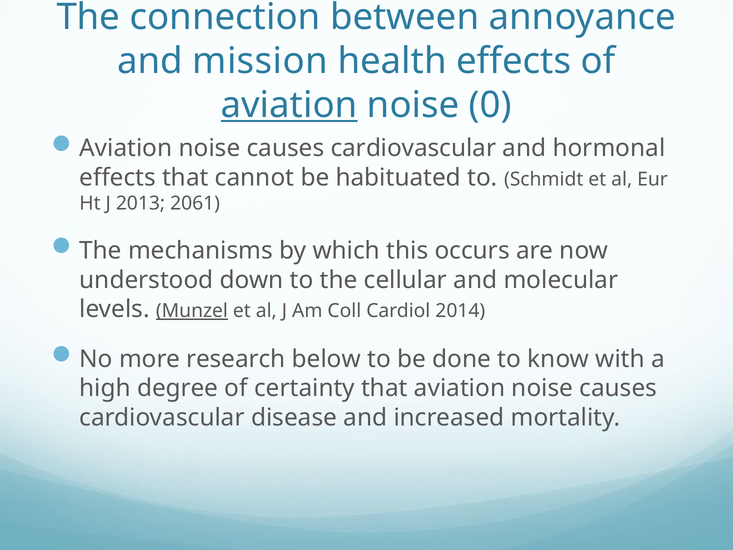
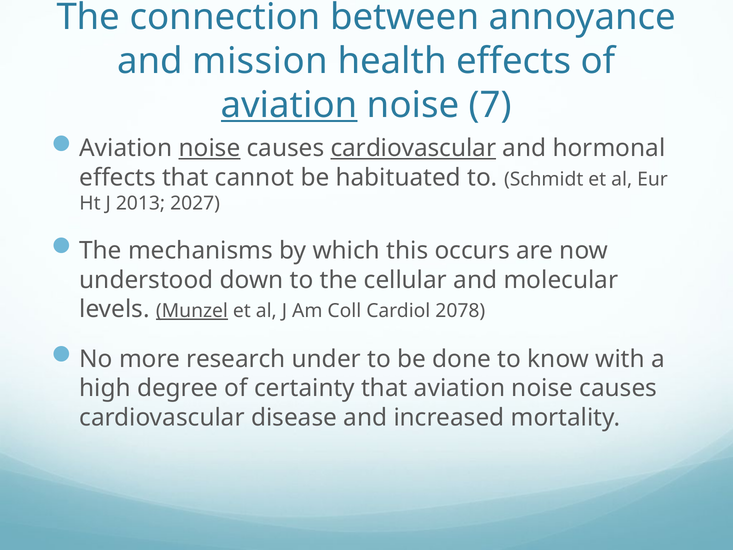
0: 0 -> 7 (490, 105)
noise underline: none -> present (209, 148)
cardiovascular underline: none -> present (413, 148)
2061: 2061 -> 2027 (195, 204)
2014: 2014 -> 2078 (460, 311)
below: below -> under (326, 359)
